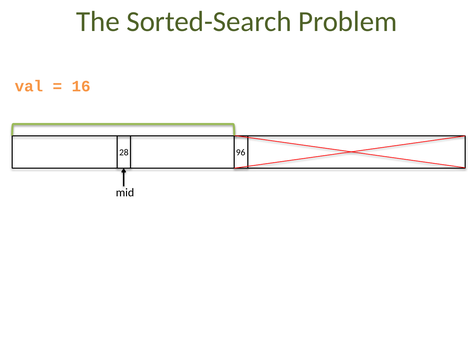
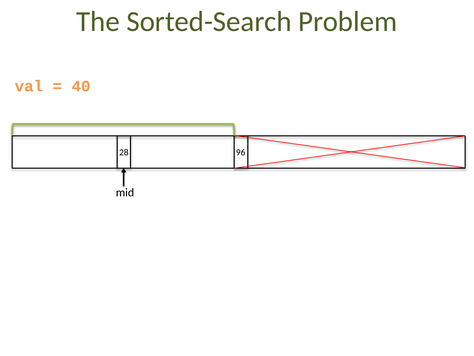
16: 16 -> 40 (81, 86)
